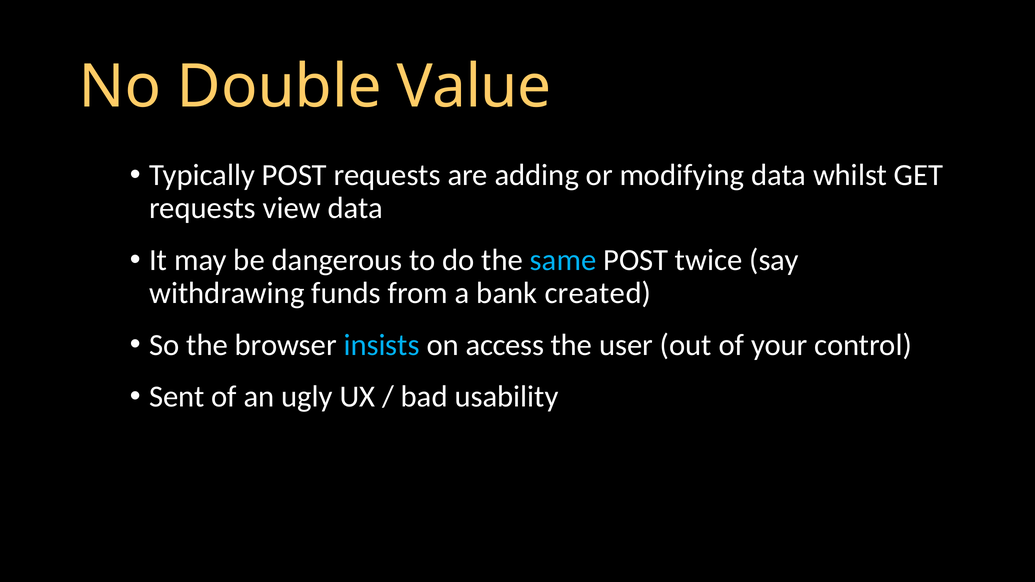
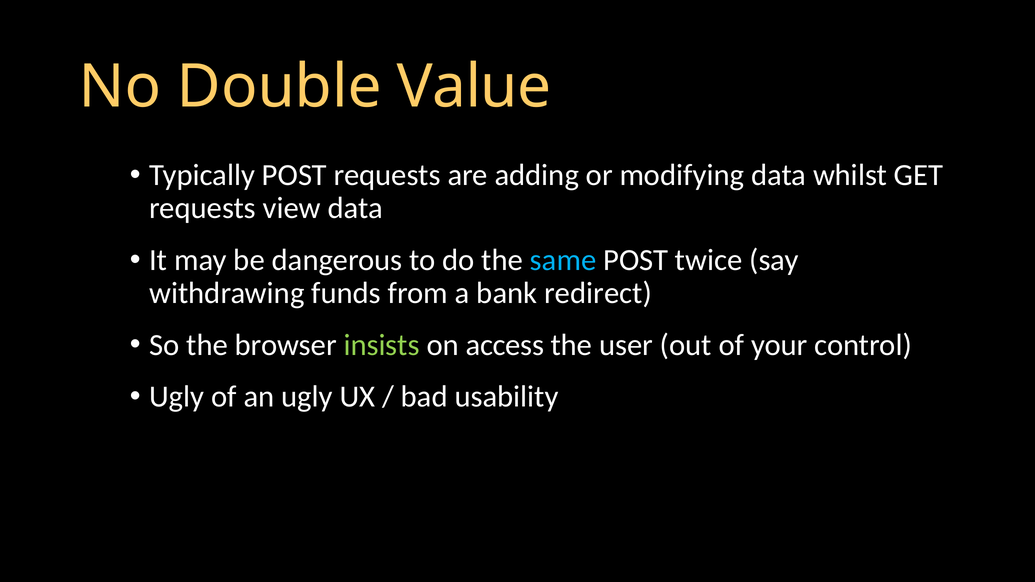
created: created -> redirect (598, 293)
insists colour: light blue -> light green (382, 345)
Sent: Sent -> Ugly (177, 397)
